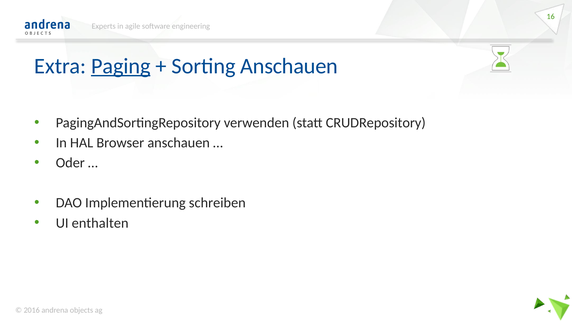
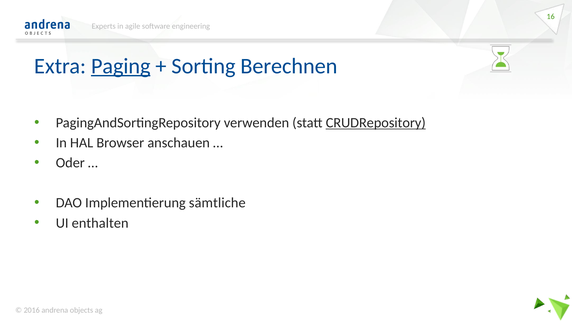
Sorting Anschauen: Anschauen -> Berechnen (289, 66)
CRUDRepository underline: none -> present (376, 123)
schreiben: schreiben -> sämtliche (217, 203)
